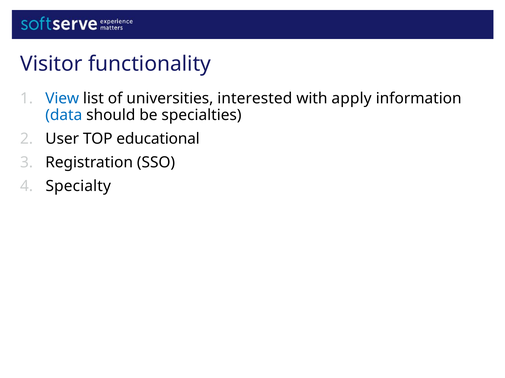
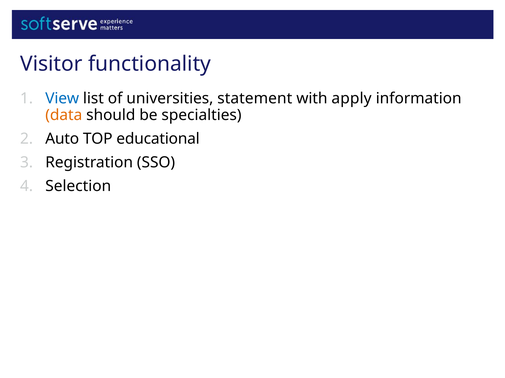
interested: interested -> statement (255, 99)
data colour: blue -> orange (64, 115)
User: User -> Auto (62, 139)
Specialty: Specialty -> Selection (78, 186)
